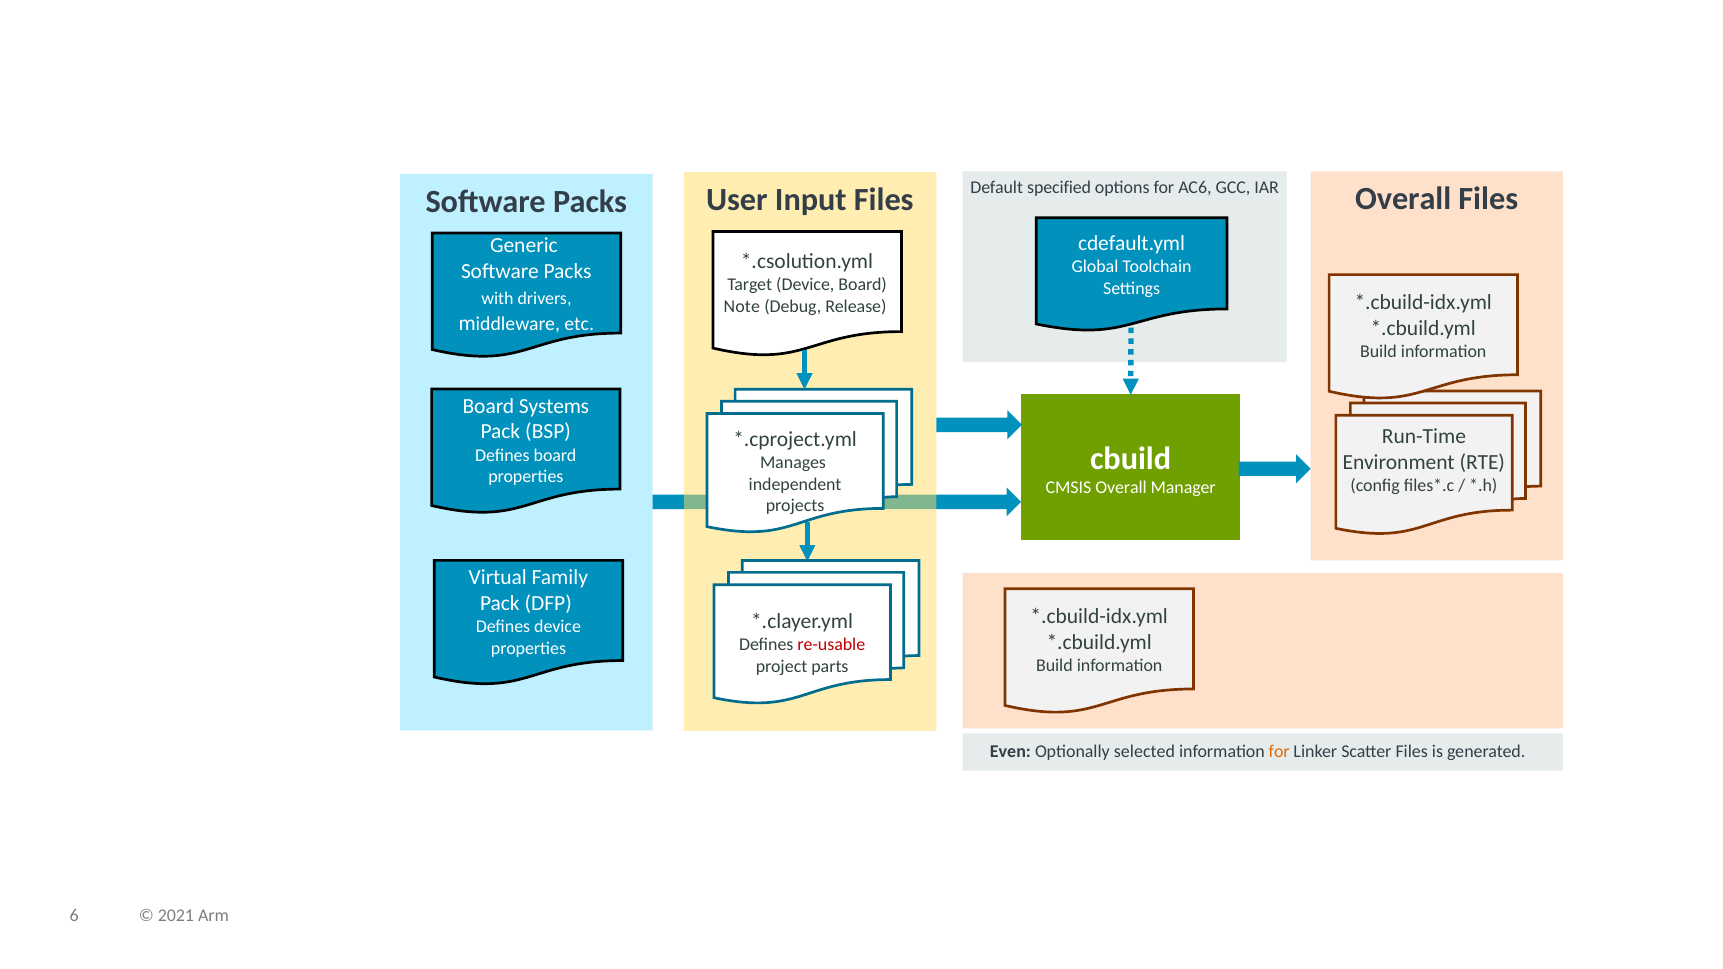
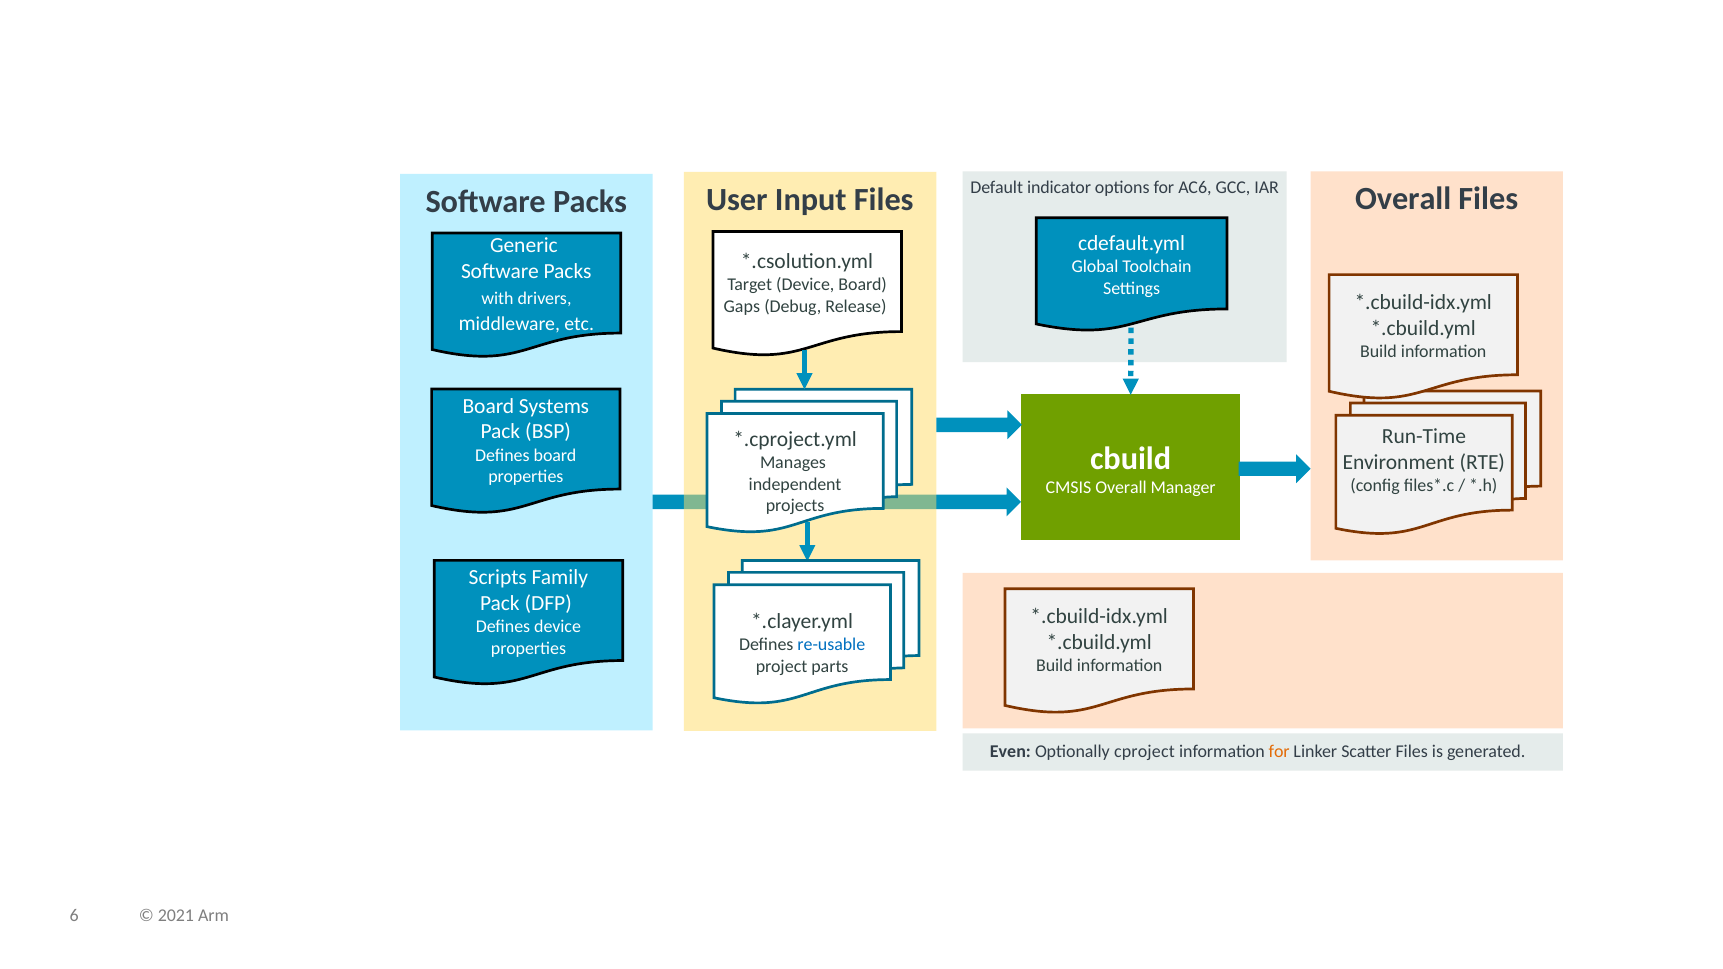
specified: specified -> indicator (1059, 187)
Note: Note -> Gaps (742, 307)
Virtual: Virtual -> Scripts (498, 578)
re-usable colour: red -> blue (831, 645)
selected: selected -> cproject (1144, 752)
